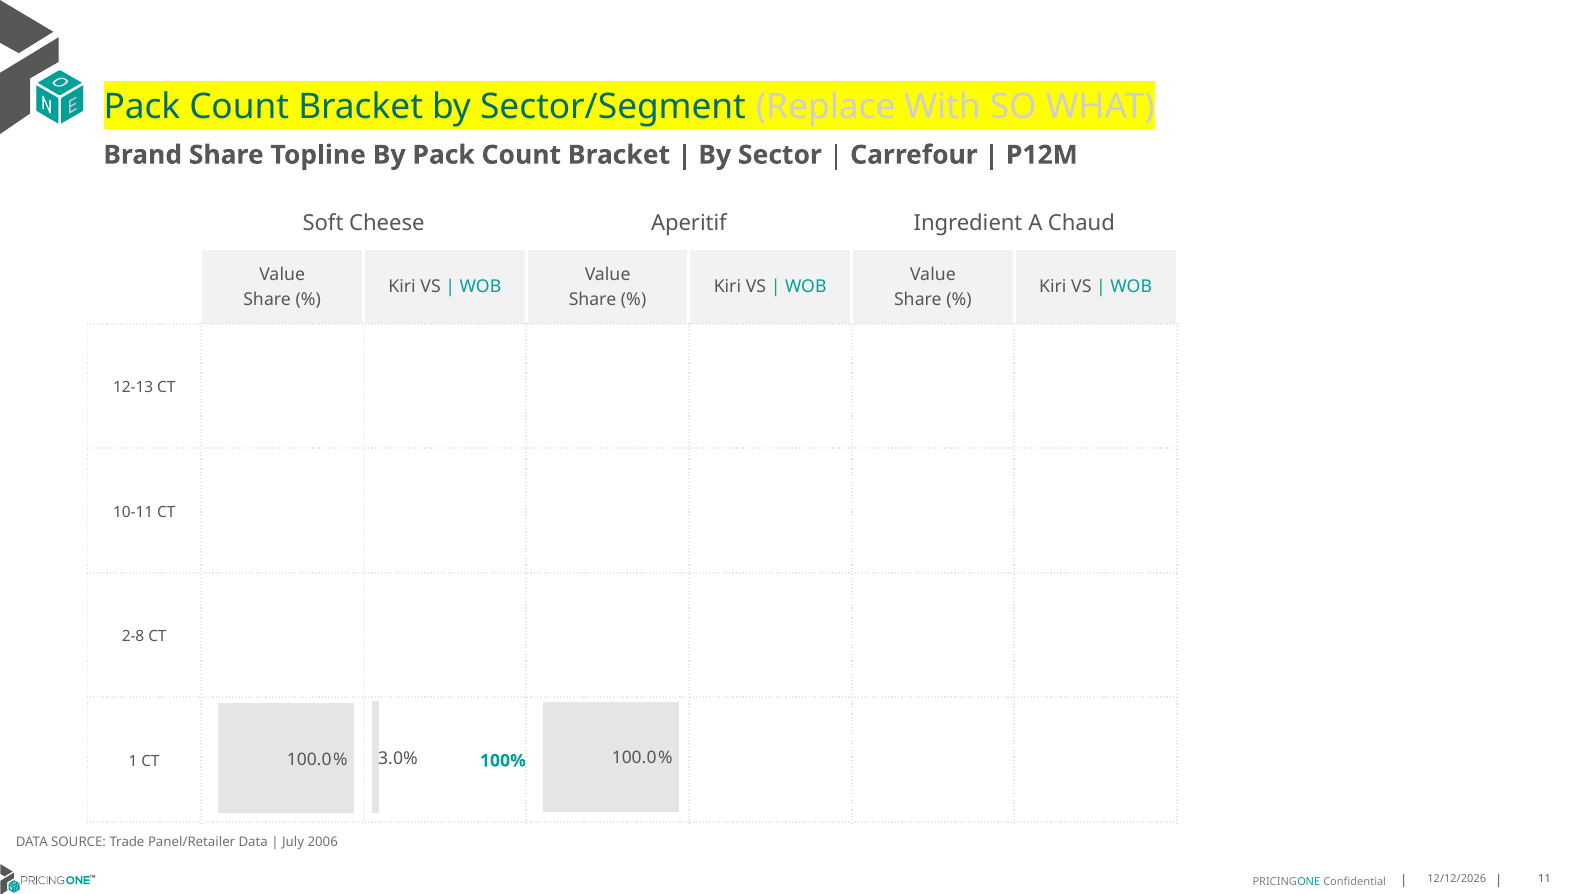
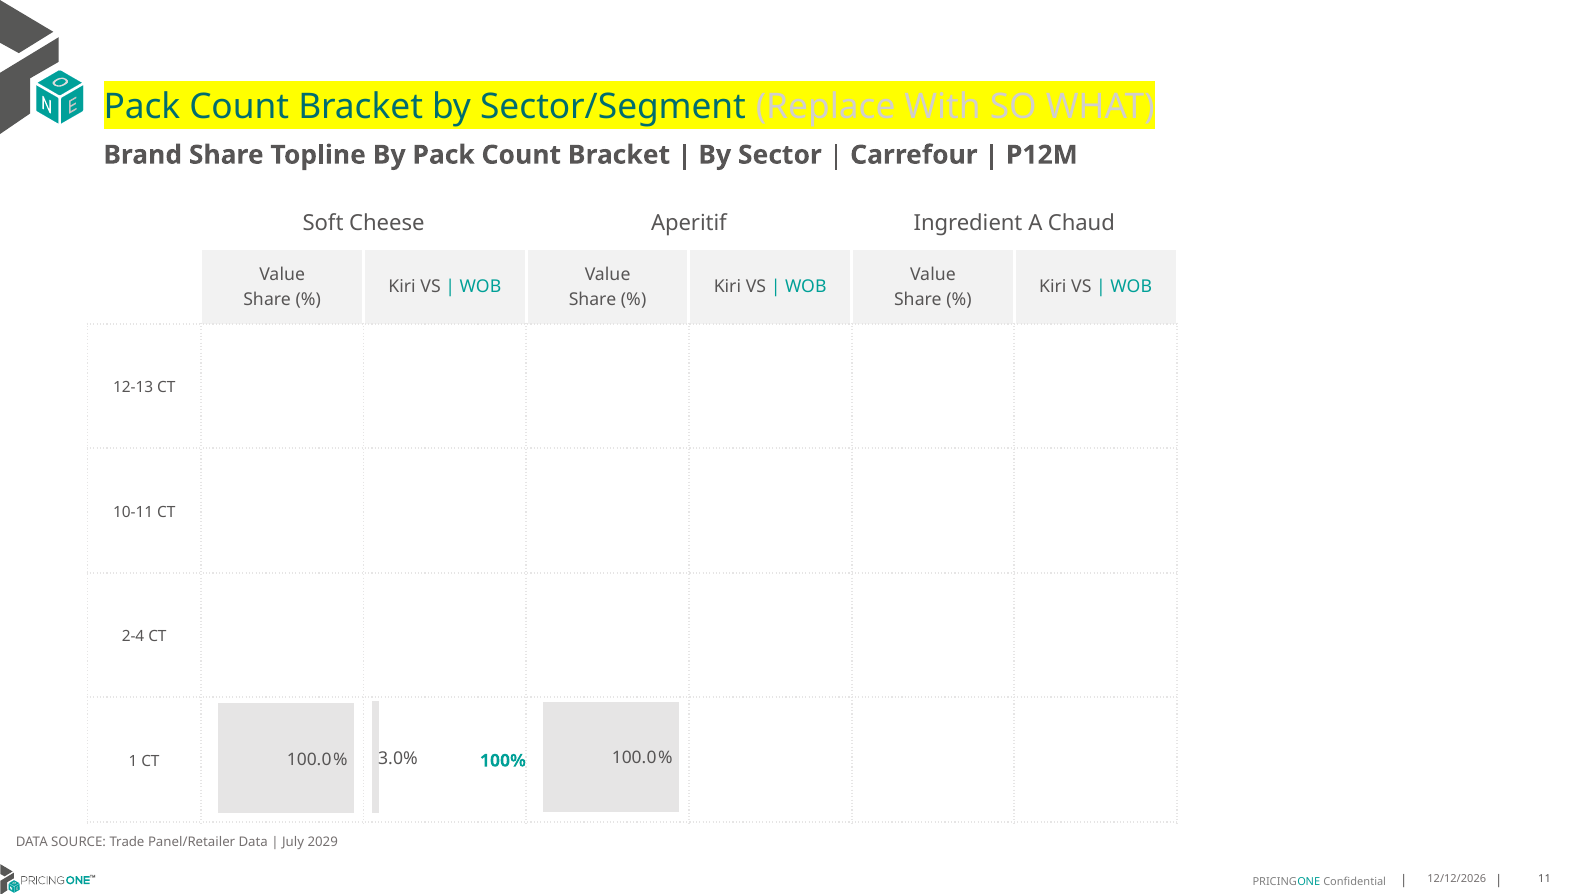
2-8: 2-8 -> 2-4 (133, 637)
2006: 2006 -> 2029 (323, 842)
